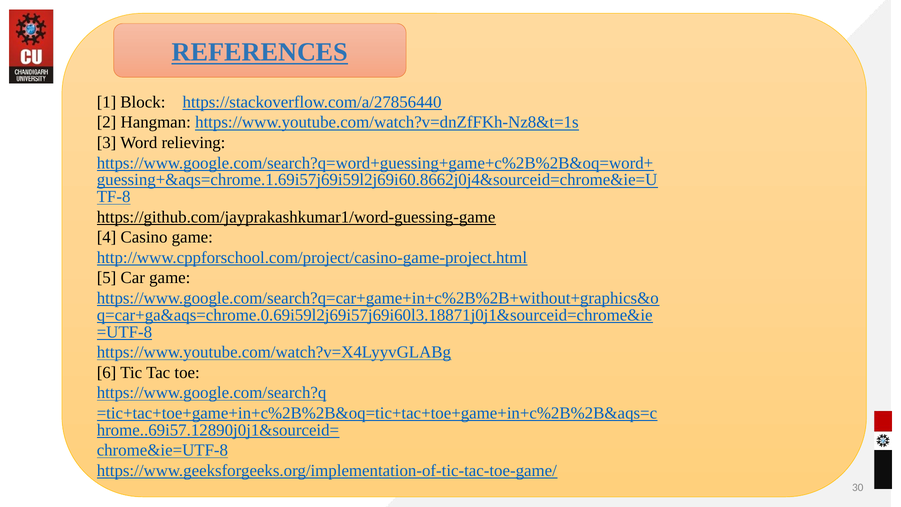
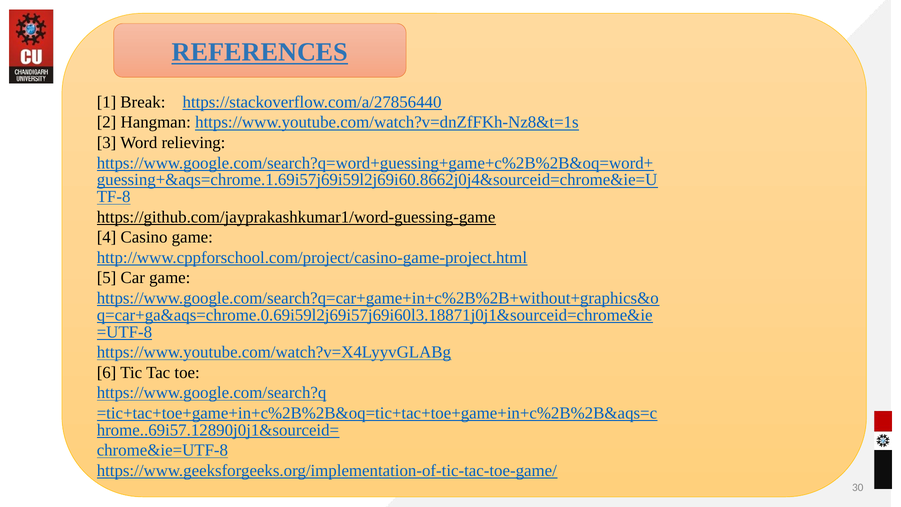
Block: Block -> Break (143, 102)
